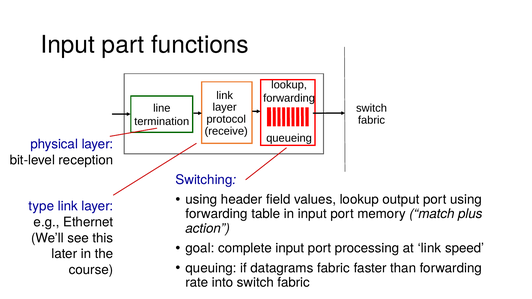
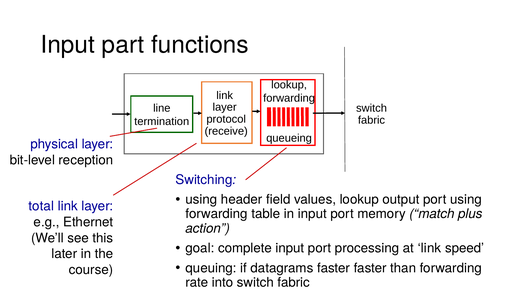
type: type -> total (41, 206)
datagrams fabric: fabric -> faster (334, 268)
